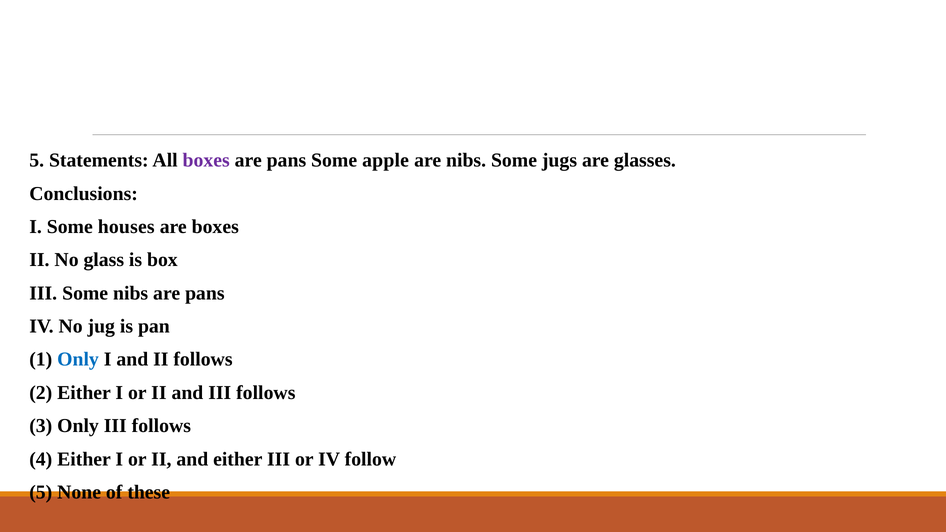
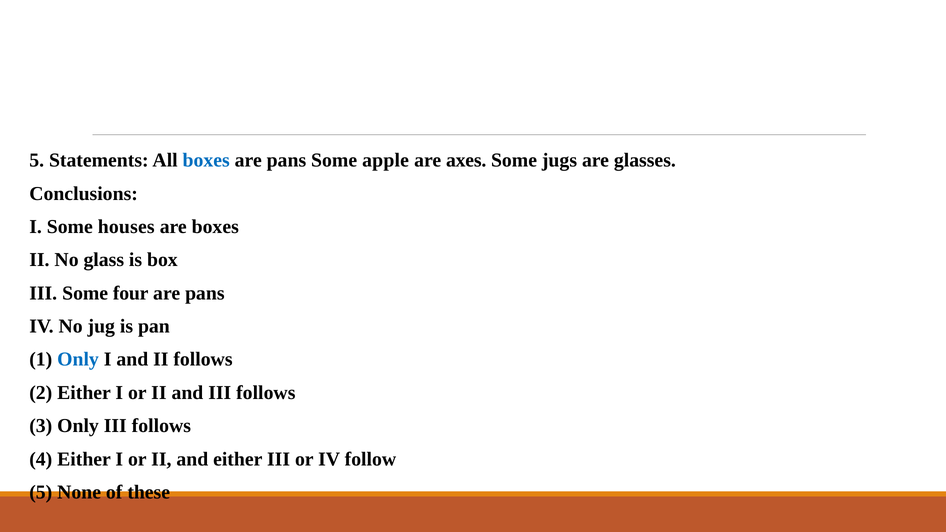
boxes colour: purple -> blue (206, 160)
are nibs: nibs -> axes (466, 160)
Some nibs: nibs -> four (131, 293)
